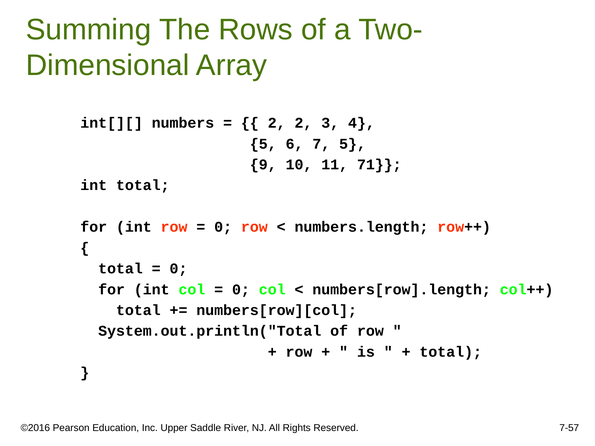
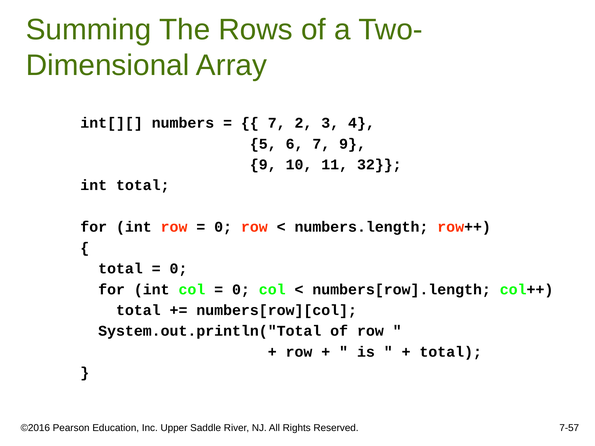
2: 2 -> 7 (277, 123)
7 5: 5 -> 9 (353, 144)
71: 71 -> 32 (379, 165)
